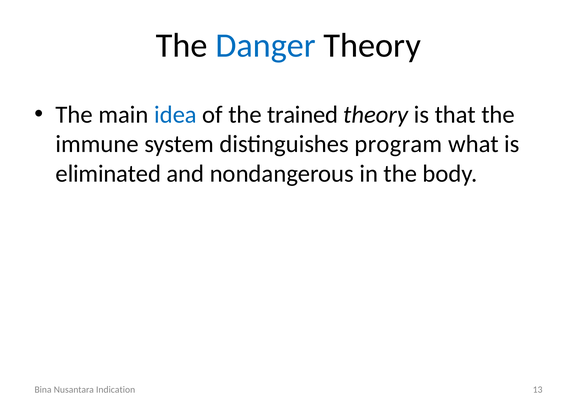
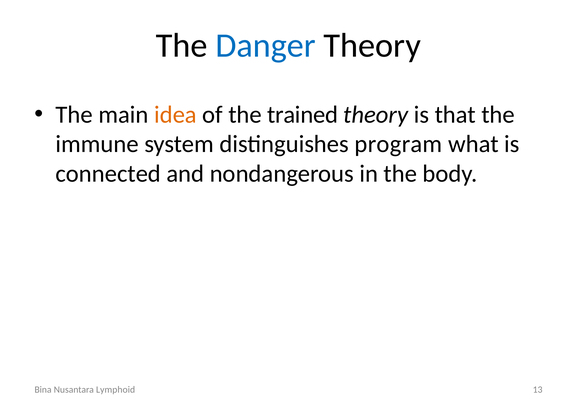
idea colour: blue -> orange (175, 115)
eliminated: eliminated -> connected (108, 174)
Indication: Indication -> Lymphoid (116, 390)
